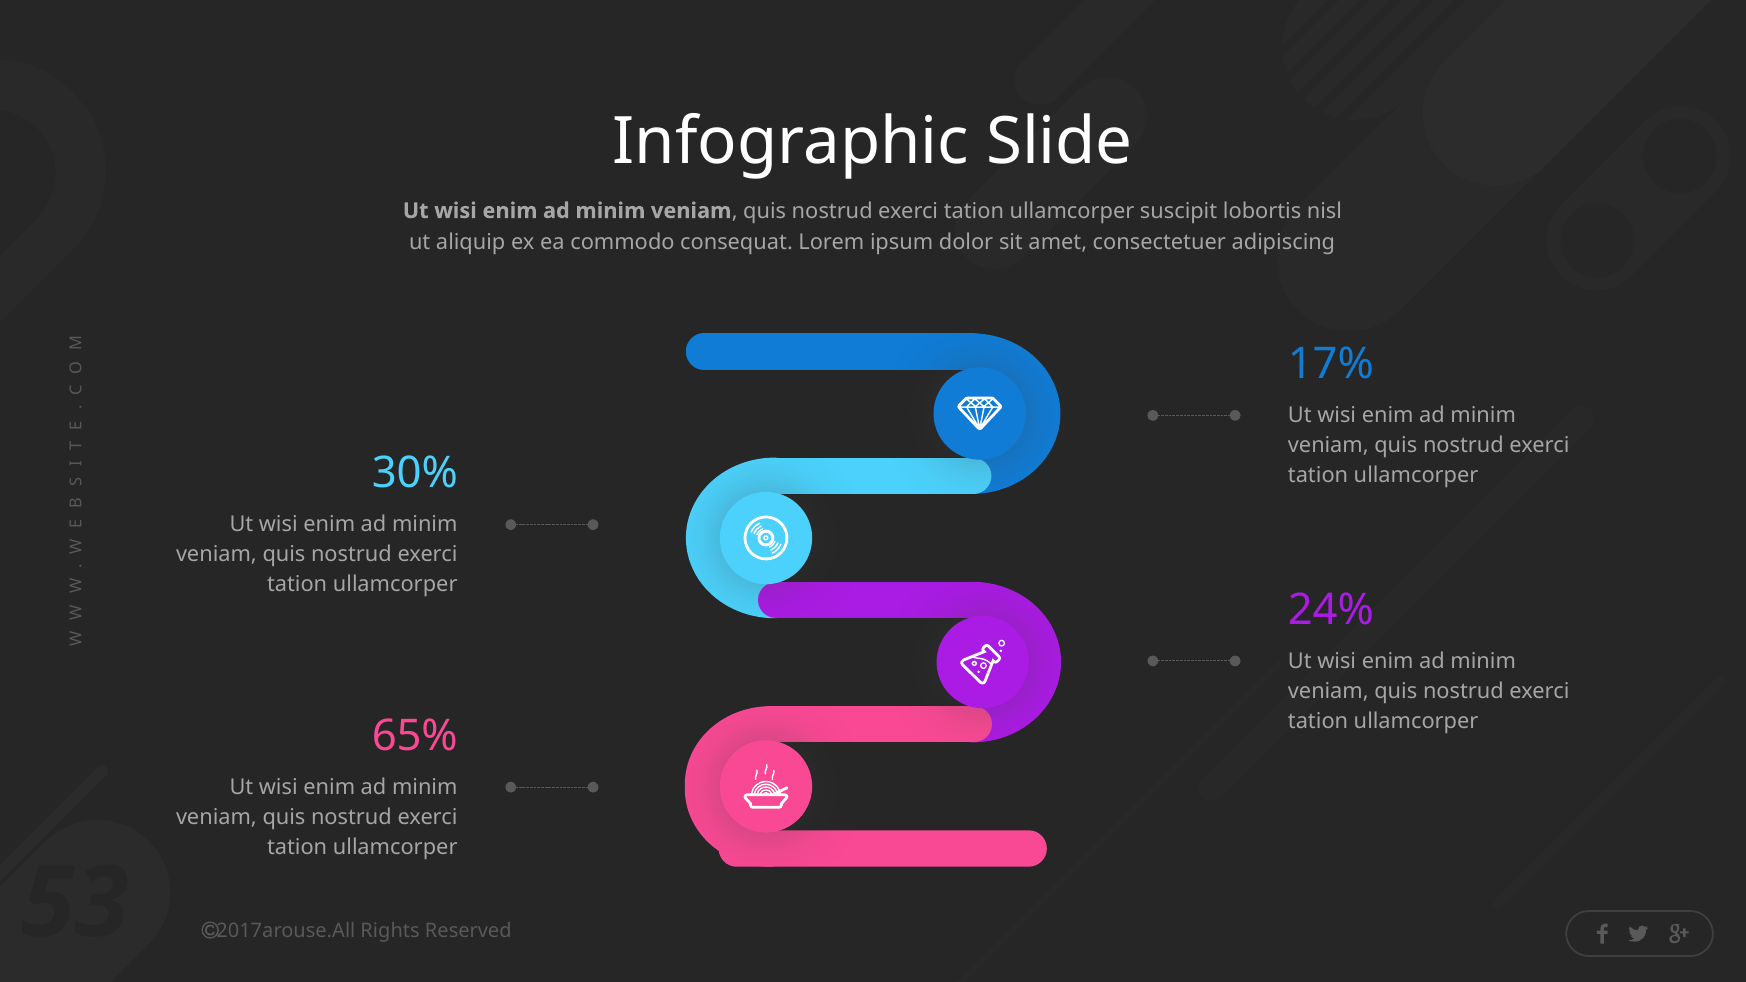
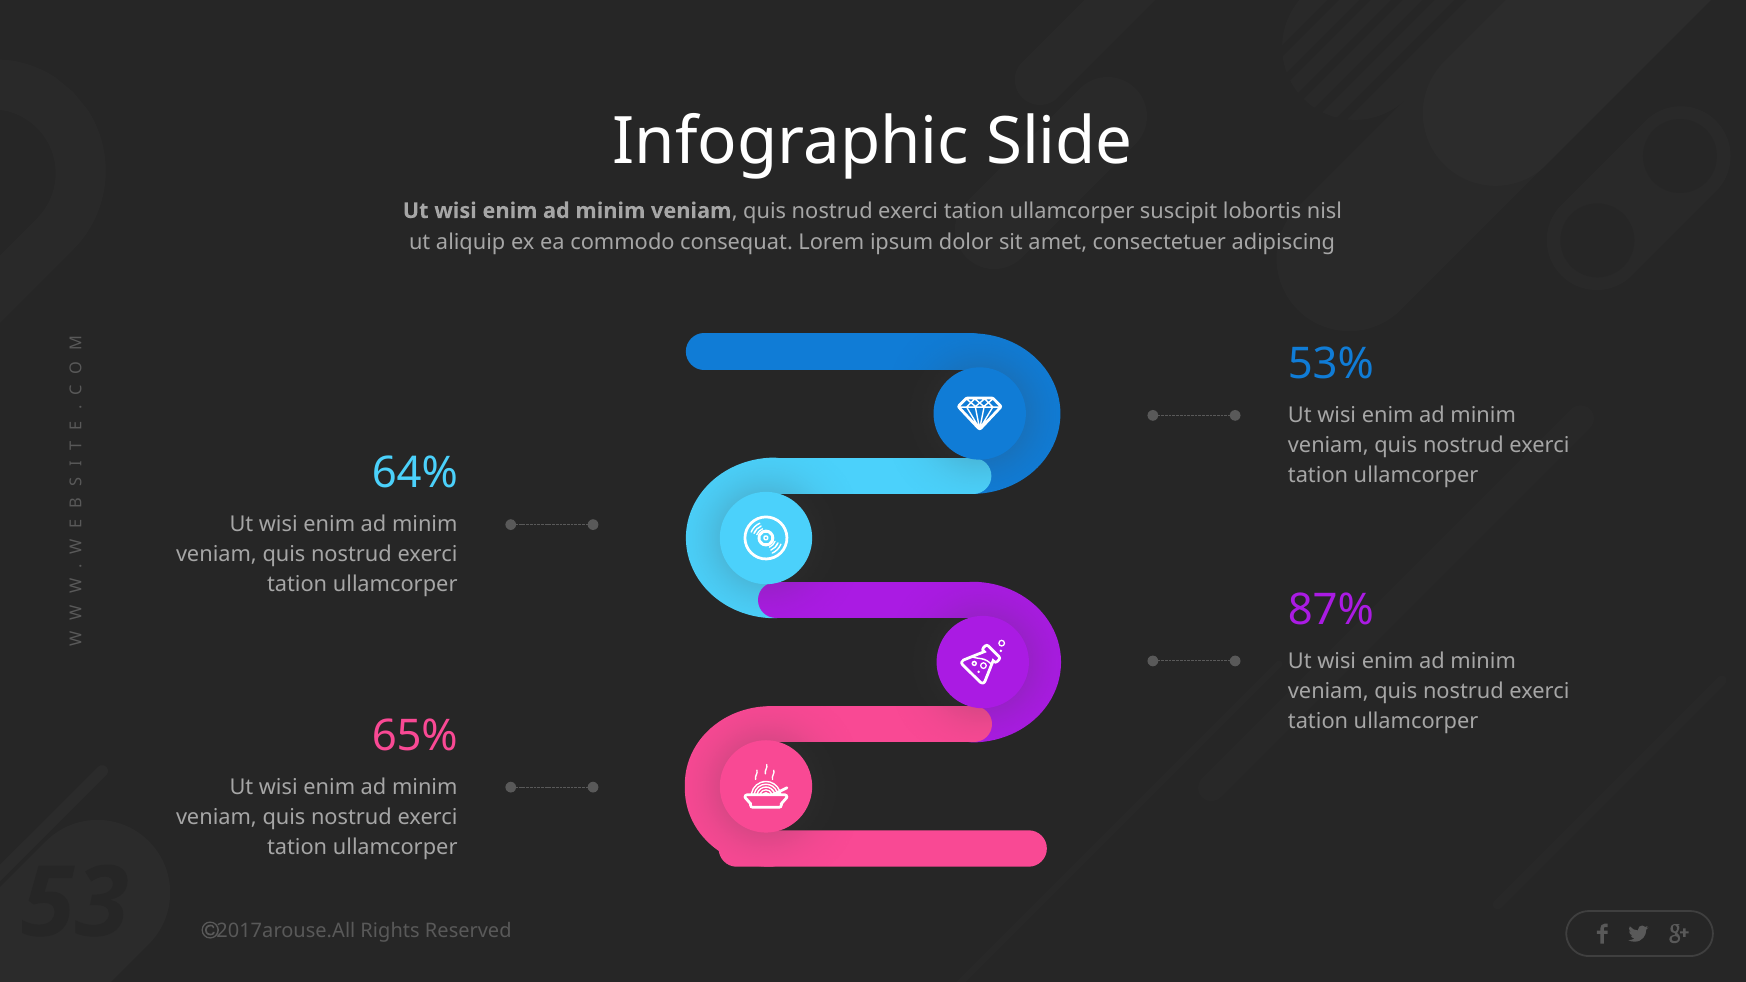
17%: 17% -> 53% (1331, 364)
30%: 30% -> 64% (415, 474)
24%: 24% -> 87% (1331, 610)
